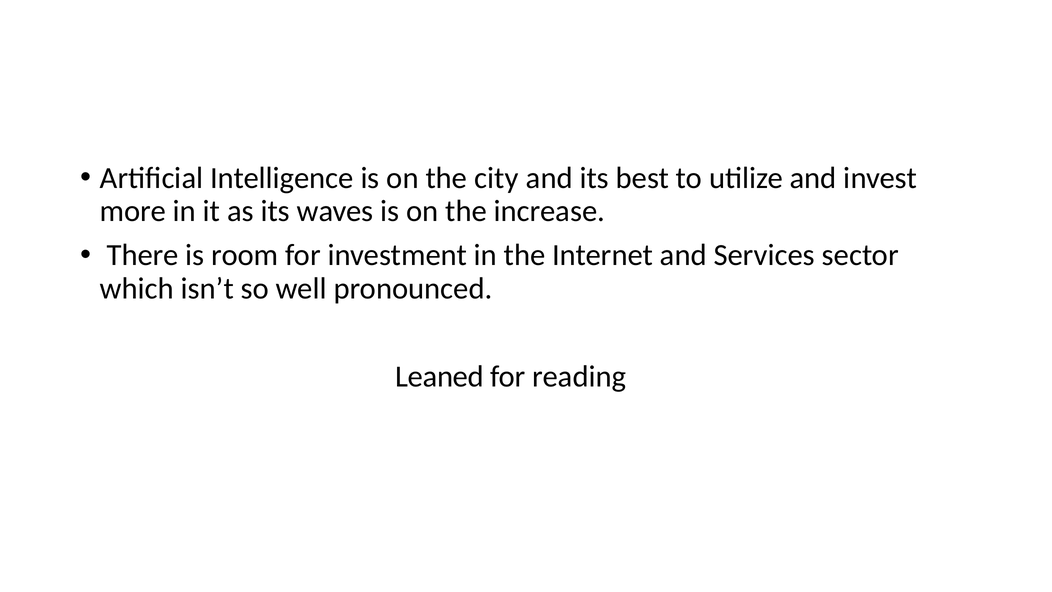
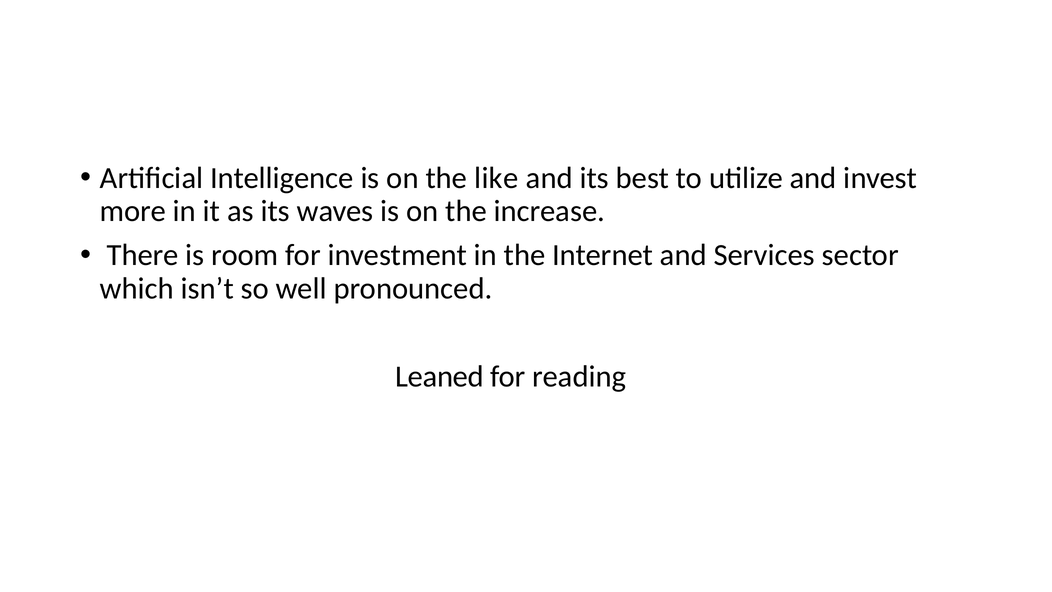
city: city -> like (496, 178)
